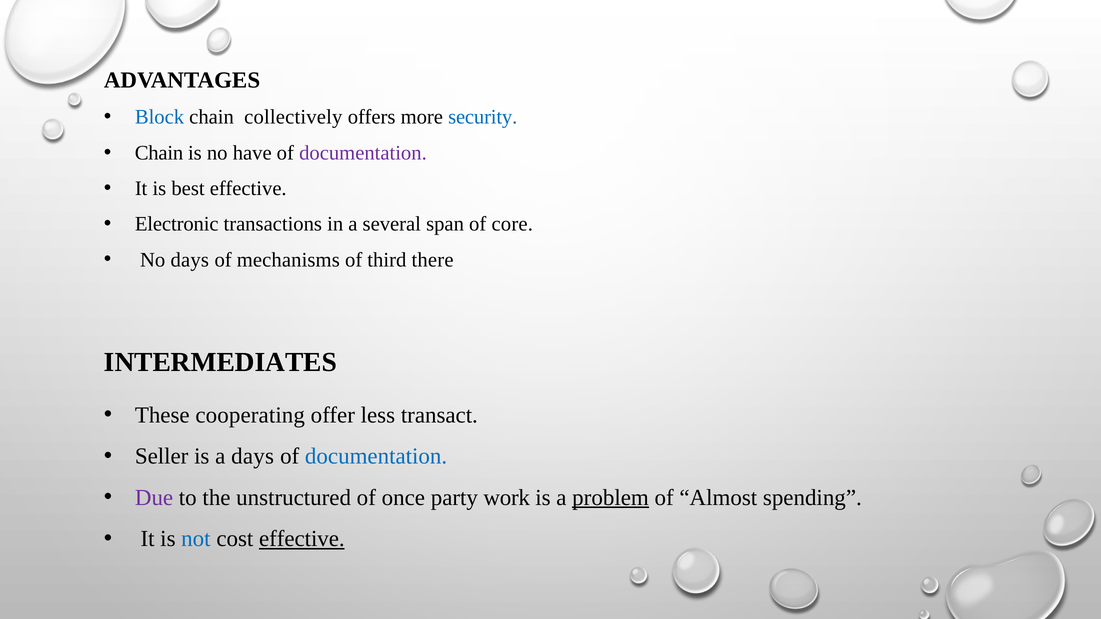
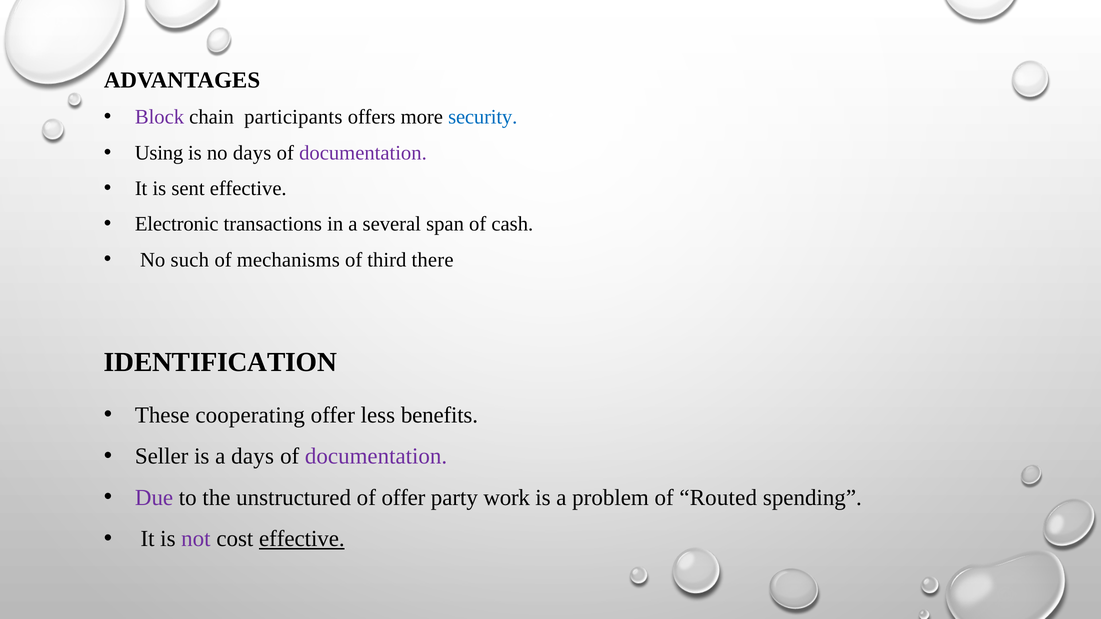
Block colour: blue -> purple (160, 117)
collectively: collectively -> participants (293, 117)
Chain: Chain -> Using (159, 153)
no have: have -> days (252, 153)
best: best -> sent (188, 189)
core: core -> cash (512, 224)
No days: days -> such (190, 260)
INTERMEDIATES: INTERMEDIATES -> IDENTIFICATION (220, 362)
transact: transact -> benefits (439, 415)
documentation colour: blue -> purple (376, 456)
of once: once -> offer (403, 498)
problem underline: present -> none (611, 498)
Almost: Almost -> Routed (718, 498)
not colour: blue -> purple (196, 539)
